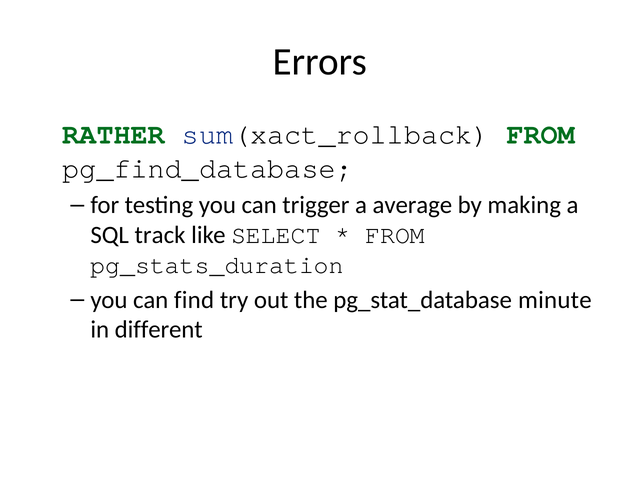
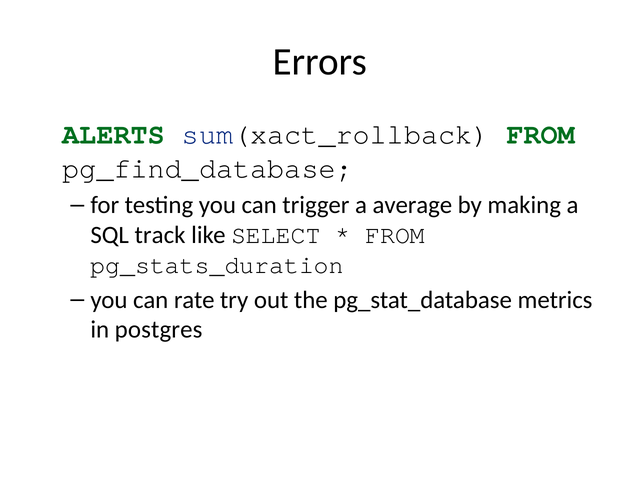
RATHER: RATHER -> ALERTS (114, 134)
find: find -> rate (194, 300)
minute: minute -> metrics (555, 300)
different: different -> postgres (159, 330)
